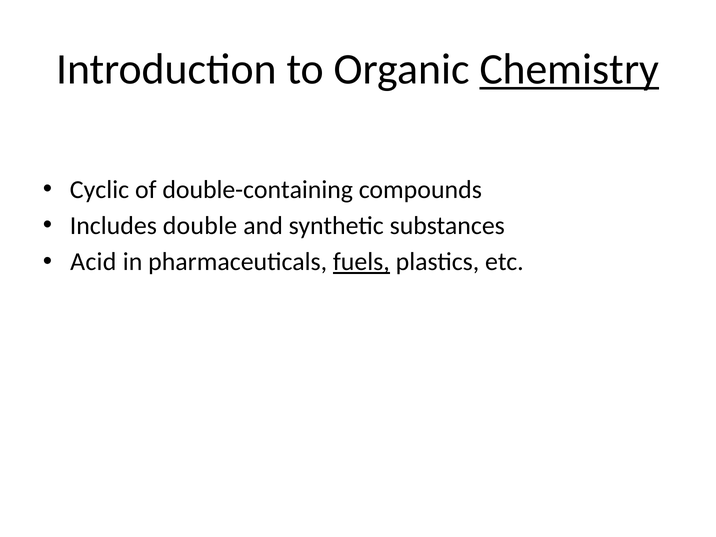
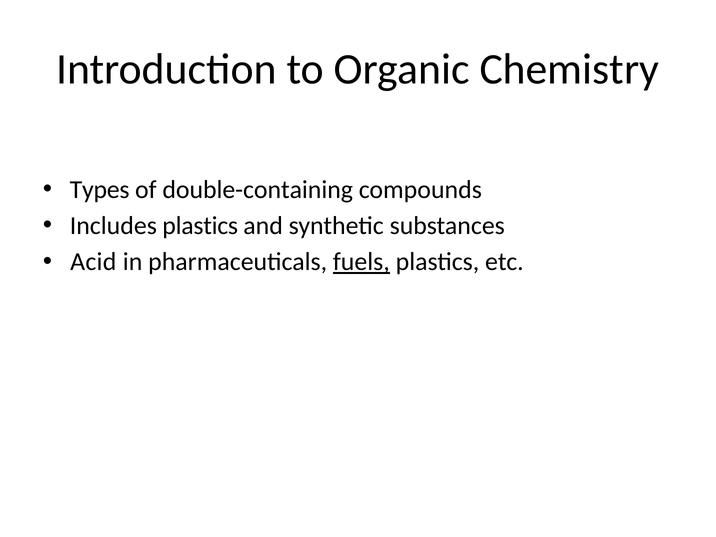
Chemistry underline: present -> none (569, 69)
Cyclic: Cyclic -> Types (100, 190)
Includes double: double -> plastics (200, 226)
